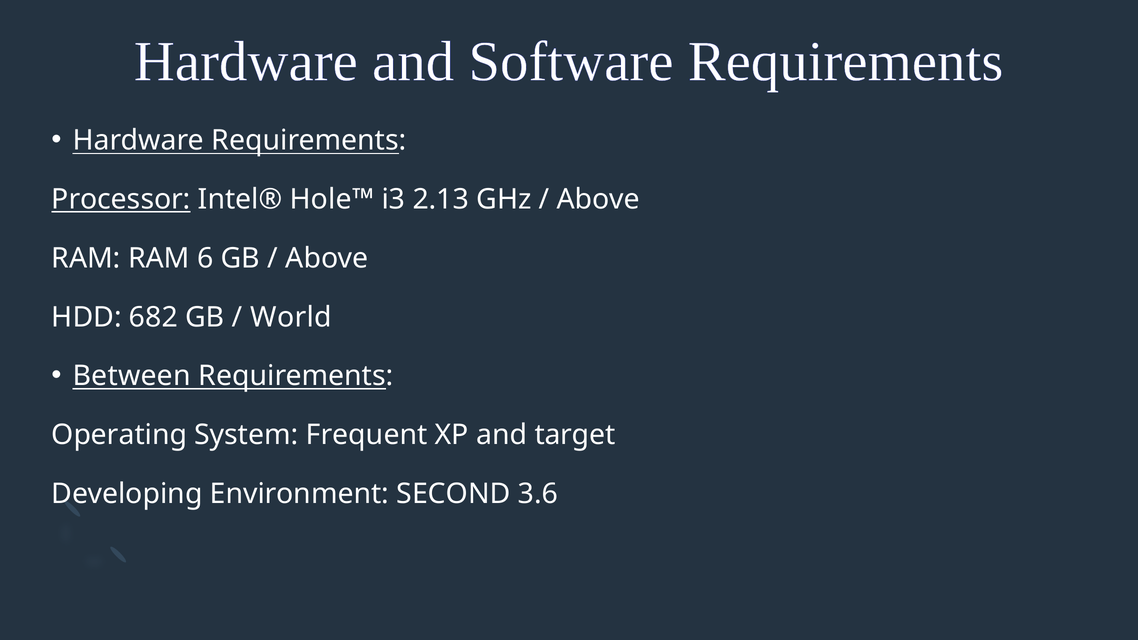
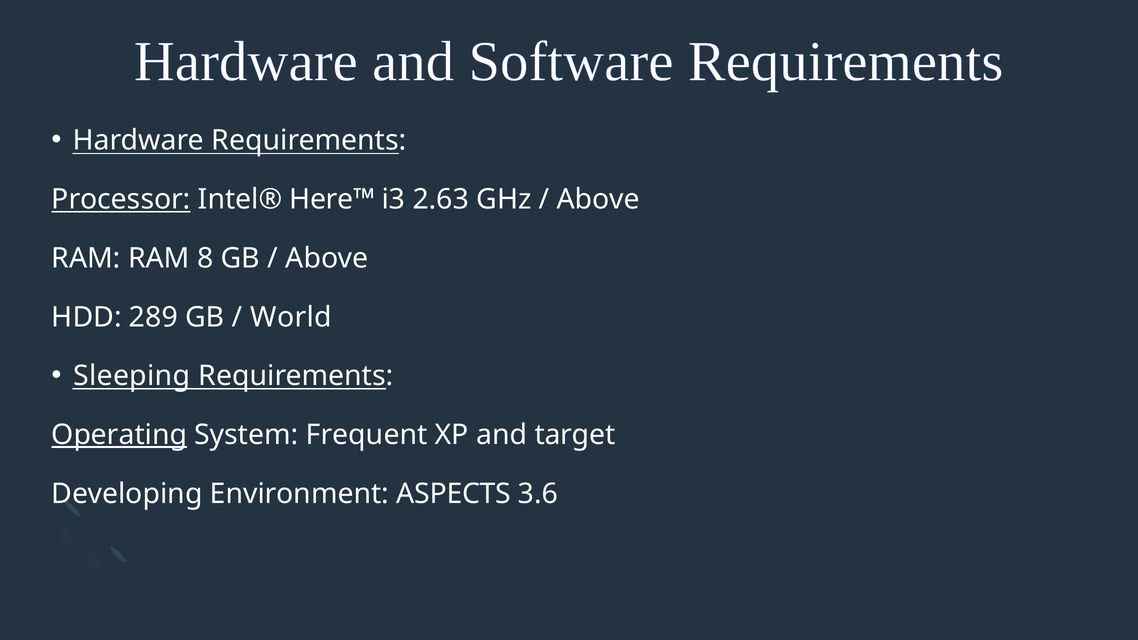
Hole™: Hole™ -> Here™ (332, 199)
2.13: 2.13 -> 2.63 (441, 199)
6: 6 -> 8 (205, 258)
682: 682 -> 289 (153, 317)
Between: Between -> Sleeping (132, 376)
Operating underline: none -> present (119, 435)
SECOND: SECOND -> ASPECTS (454, 494)
